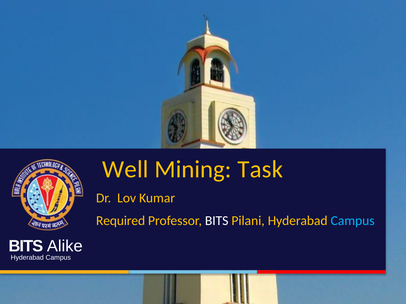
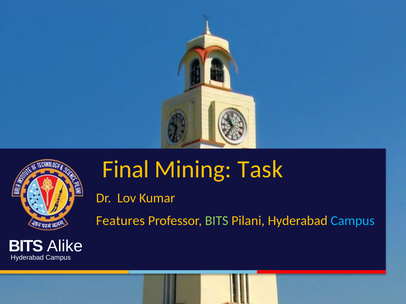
Well: Well -> Final (126, 170)
Required: Required -> Features (120, 221)
BITS colour: white -> light green (217, 221)
